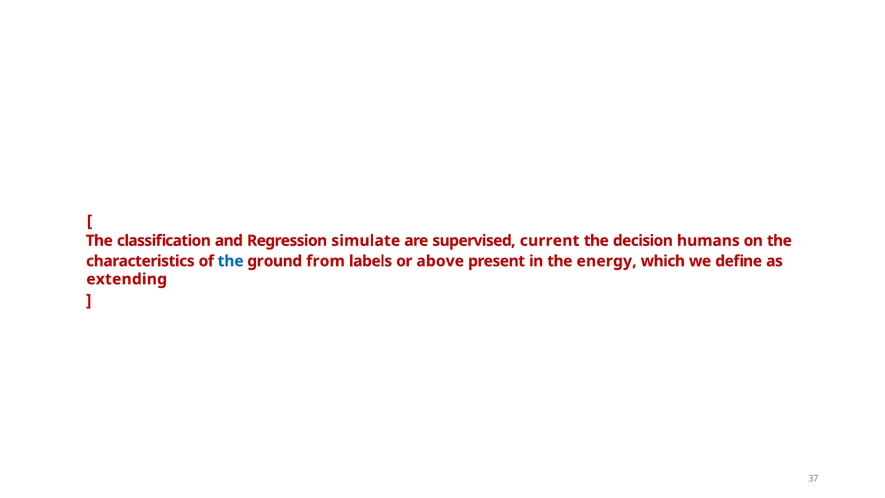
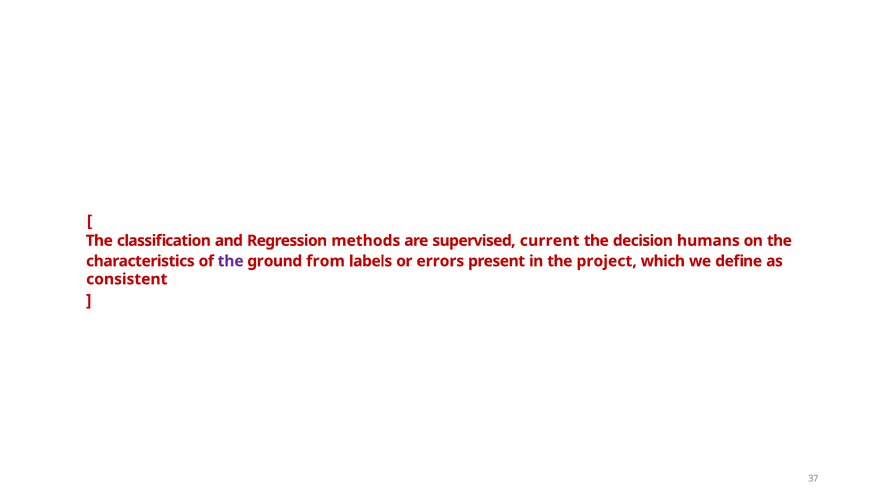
simulate: simulate -> methods (366, 241)
the colour: blue -> purple (231, 261)
above: above -> errors (440, 261)
energy: energy -> project (607, 261)
extending: extending -> consistent (127, 279)
